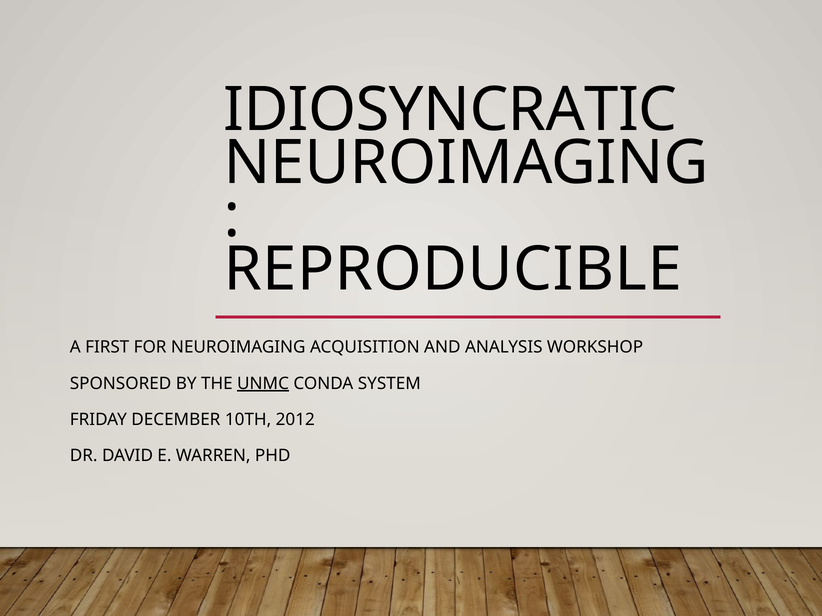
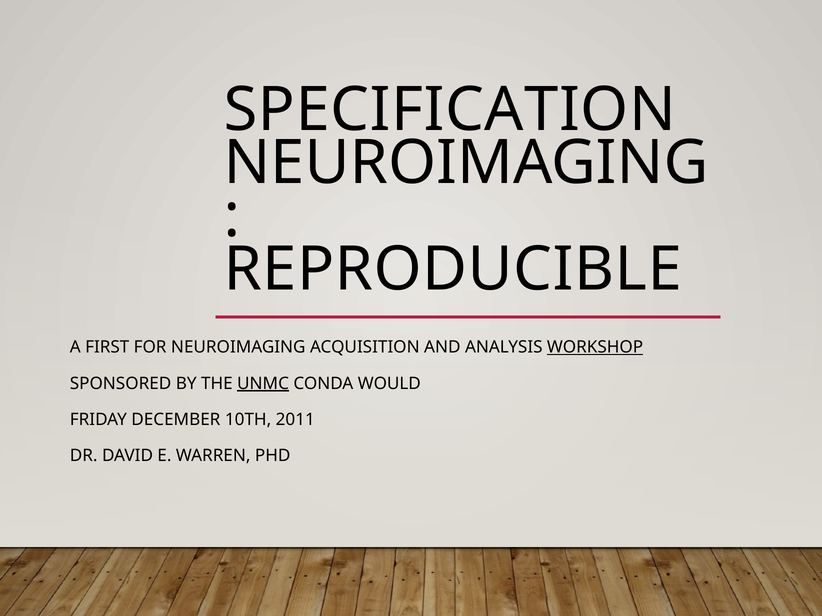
IDIOSYNCRATIC: IDIOSYNCRATIC -> SPECIFICATION (450, 110)
WORKSHOP underline: none -> present (595, 348)
SYSTEM: SYSTEM -> WOULD (389, 384)
2012: 2012 -> 2011 (295, 420)
